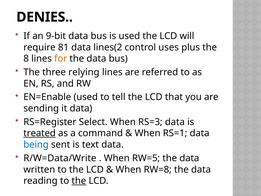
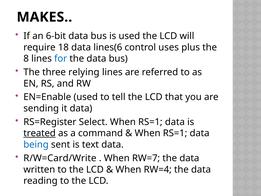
DENIES: DENIES -> MAKES (44, 17)
9-bit: 9-bit -> 6-bit (56, 36)
81: 81 -> 18 (63, 47)
lines(2: lines(2 -> lines(6 (108, 47)
for colour: orange -> blue (61, 59)
Select When RS=3: RS=3 -> RS=1 (150, 122)
R/W=Data/Write: R/W=Data/Write -> R/W=Card/Write (60, 158)
RW=5: RW=5 -> RW=7 (146, 158)
RW=8: RW=8 -> RW=4 (158, 169)
the underline: present -> none (79, 181)
